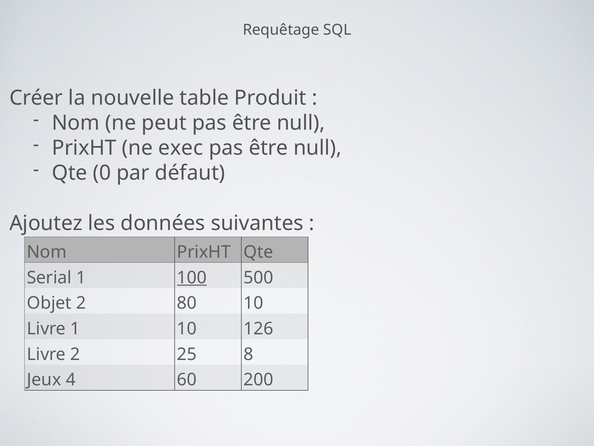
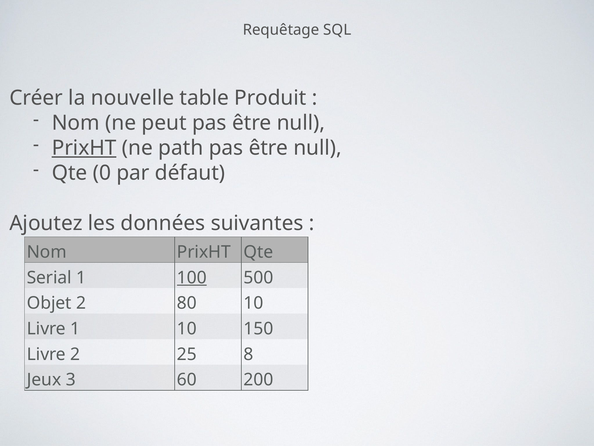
PrixHT underline: none -> present (84, 148)
exec: exec -> path (181, 148)
126: 126 -> 150 (259, 328)
4: 4 -> 3 (71, 379)
